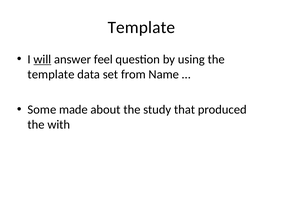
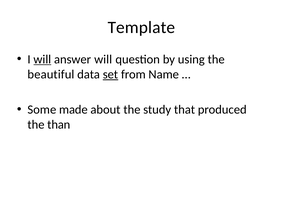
answer feel: feel -> will (103, 59)
template: template -> beautiful (51, 74)
set underline: none -> present (111, 74)
with: with -> than (59, 125)
